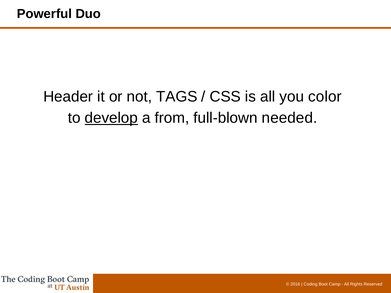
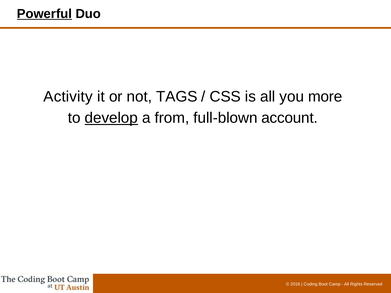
Powerful underline: none -> present (44, 14)
Header: Header -> Activity (68, 97)
color: color -> more (325, 97)
needed: needed -> account (290, 118)
